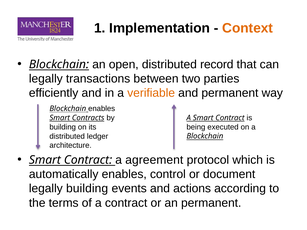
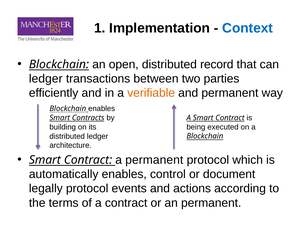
Context colour: orange -> blue (248, 28)
legally: legally -> ledger (46, 79)
a agreement: agreement -> permanent (154, 160)
legally building: building -> protocol (87, 189)
